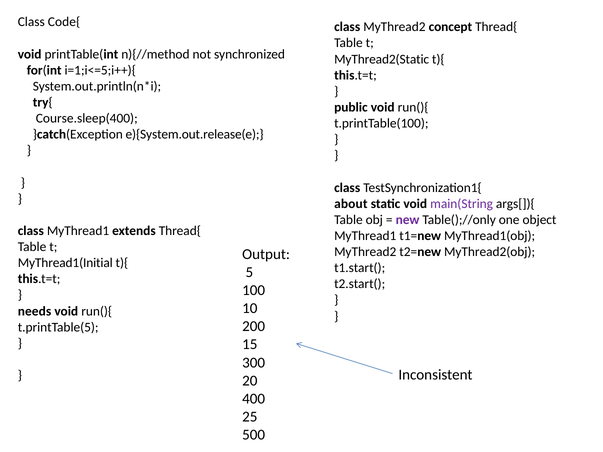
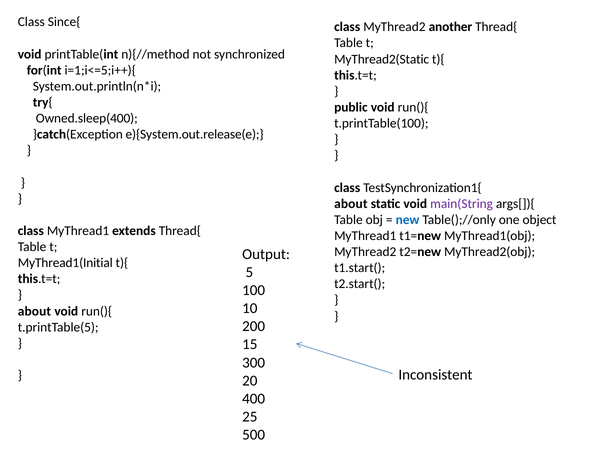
Code{: Code{ -> Since{ (64, 22)
concept: concept -> another (450, 27)
Course.sleep(400: Course.sleep(400 -> Owned.sleep(400 (87, 118)
new colour: purple -> blue (408, 220)
needs: needs -> about (34, 311)
